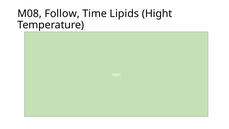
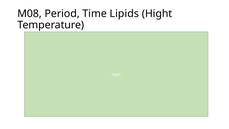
Follow: Follow -> Period (62, 14)
